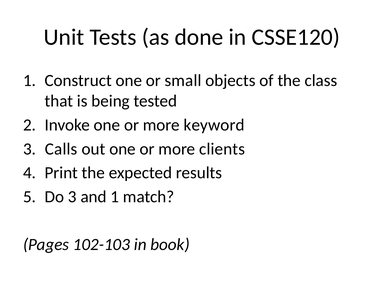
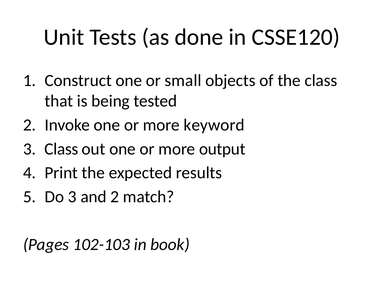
3 Calls: Calls -> Class (61, 149)
clients: clients -> output (222, 149)
and 1: 1 -> 2 (115, 197)
